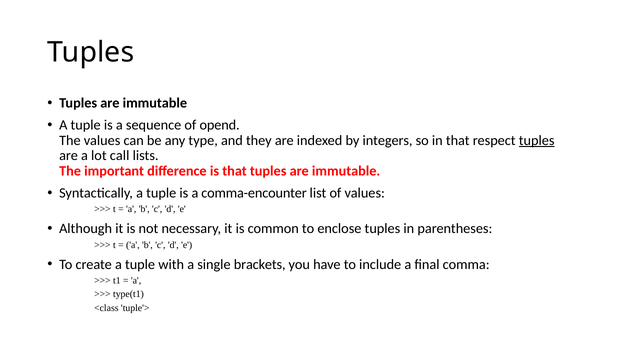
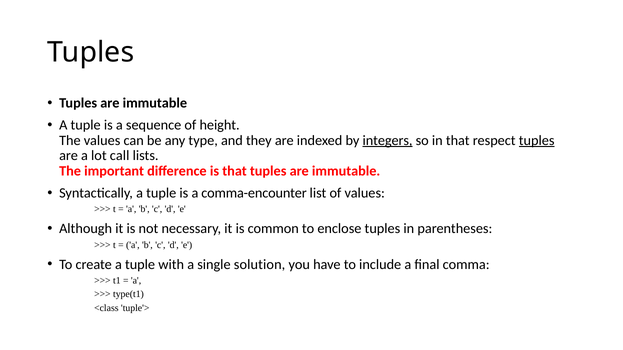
opend: opend -> height (220, 125)
integers underline: none -> present (388, 141)
brackets: brackets -> solution (260, 265)
